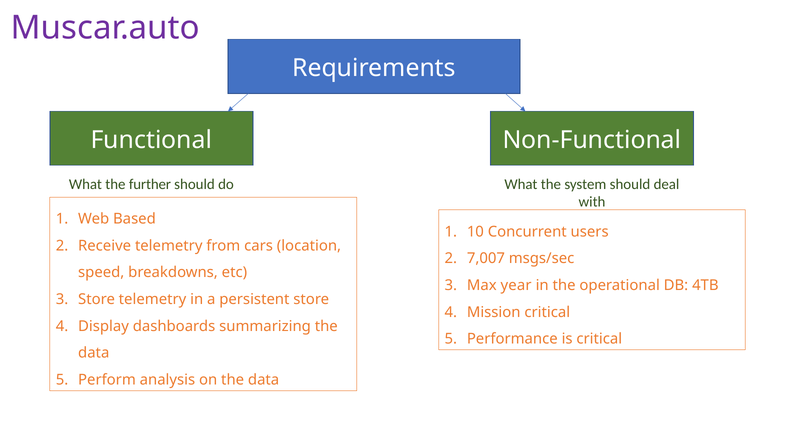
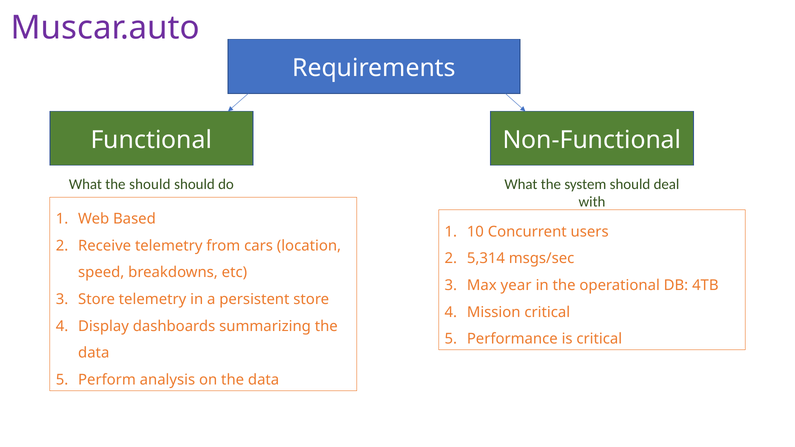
the further: further -> should (150, 184)
7,007: 7,007 -> 5,314 (486, 259)
